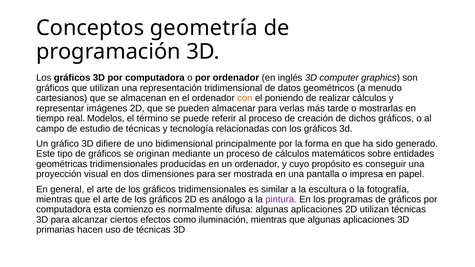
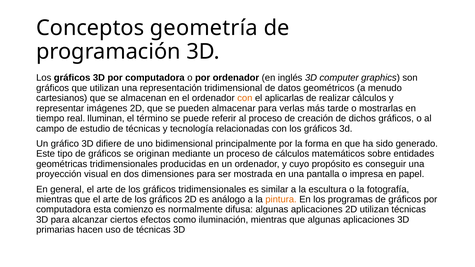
poniendo: poniendo -> aplicarlas (284, 98)
Modelos: Modelos -> Iluminan (106, 119)
pintura colour: purple -> orange (281, 200)
